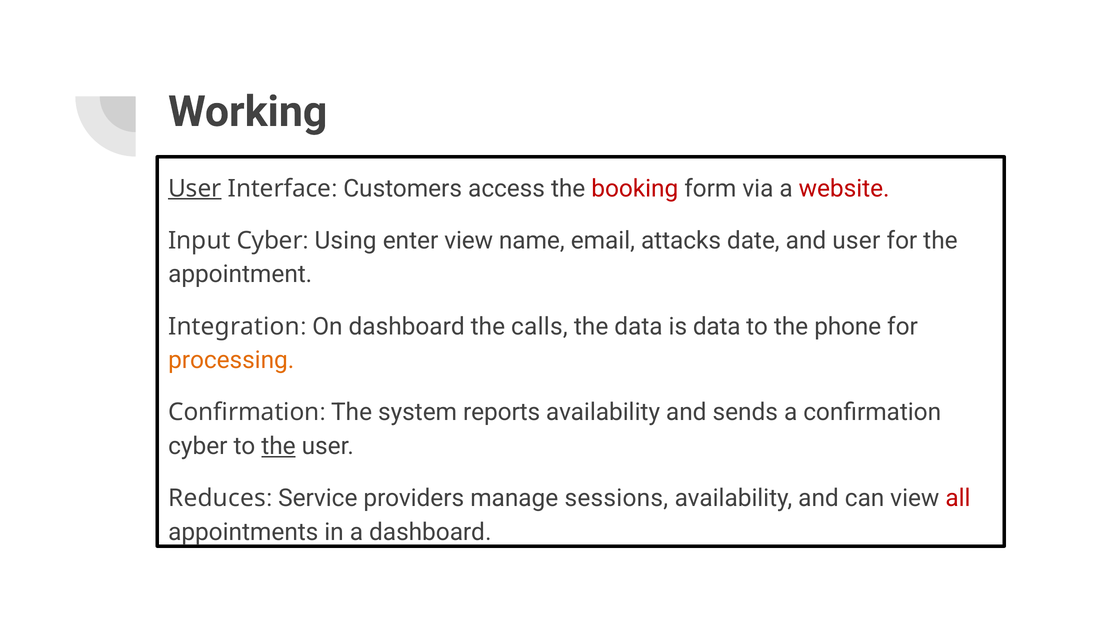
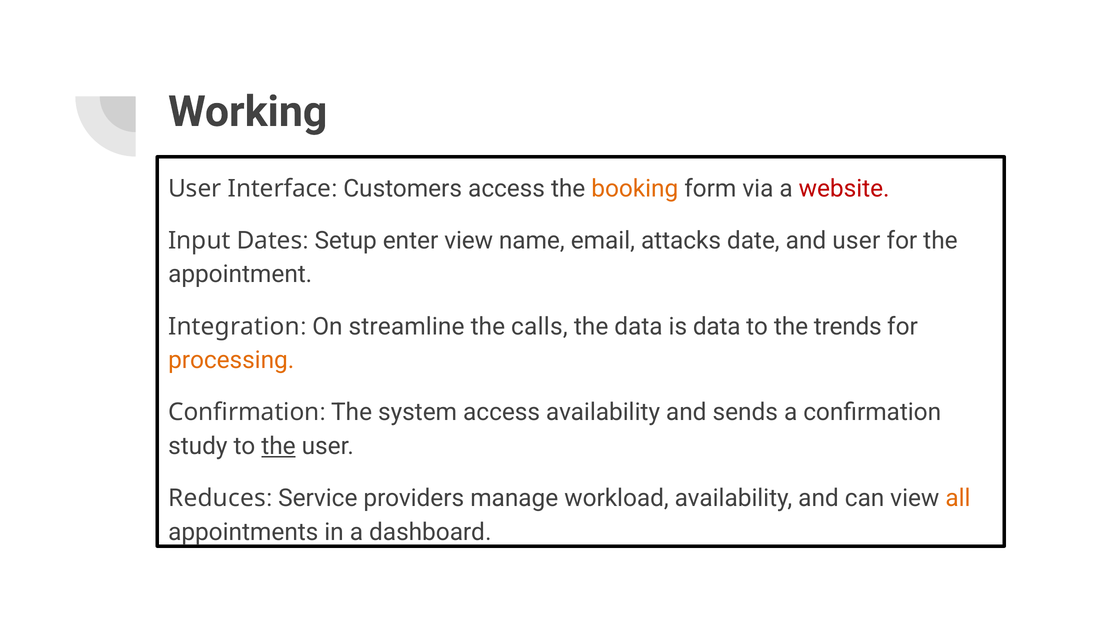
User underline: present -> none (195, 188)
booking colour: red -> orange (635, 188)
Input Cyber: Cyber -> Dates (270, 241)
Using: Using -> Setup (346, 241)
On dashboard: dashboard -> streamline (407, 326)
phone: phone -> trends (848, 326)
system reports: reports -> access (502, 412)
cyber: cyber -> study (198, 446)
sessions: sessions -> workload (616, 498)
all colour: red -> orange (958, 498)
